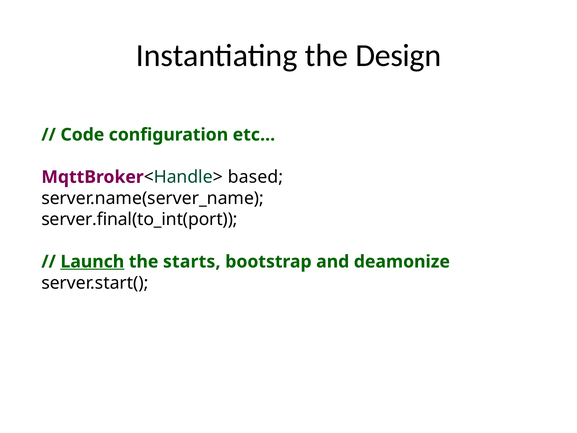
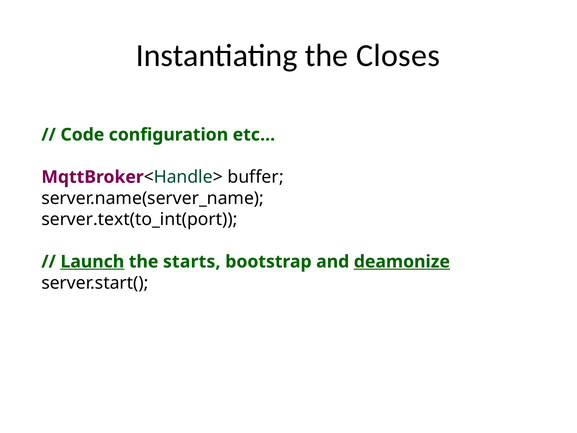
Design: Design -> Closes (398, 56)
based: based -> buffer (256, 177)
server.final(to_int(port: server.final(to_int(port -> server.text(to_int(port (139, 219)
deamonize underline: none -> present (402, 262)
